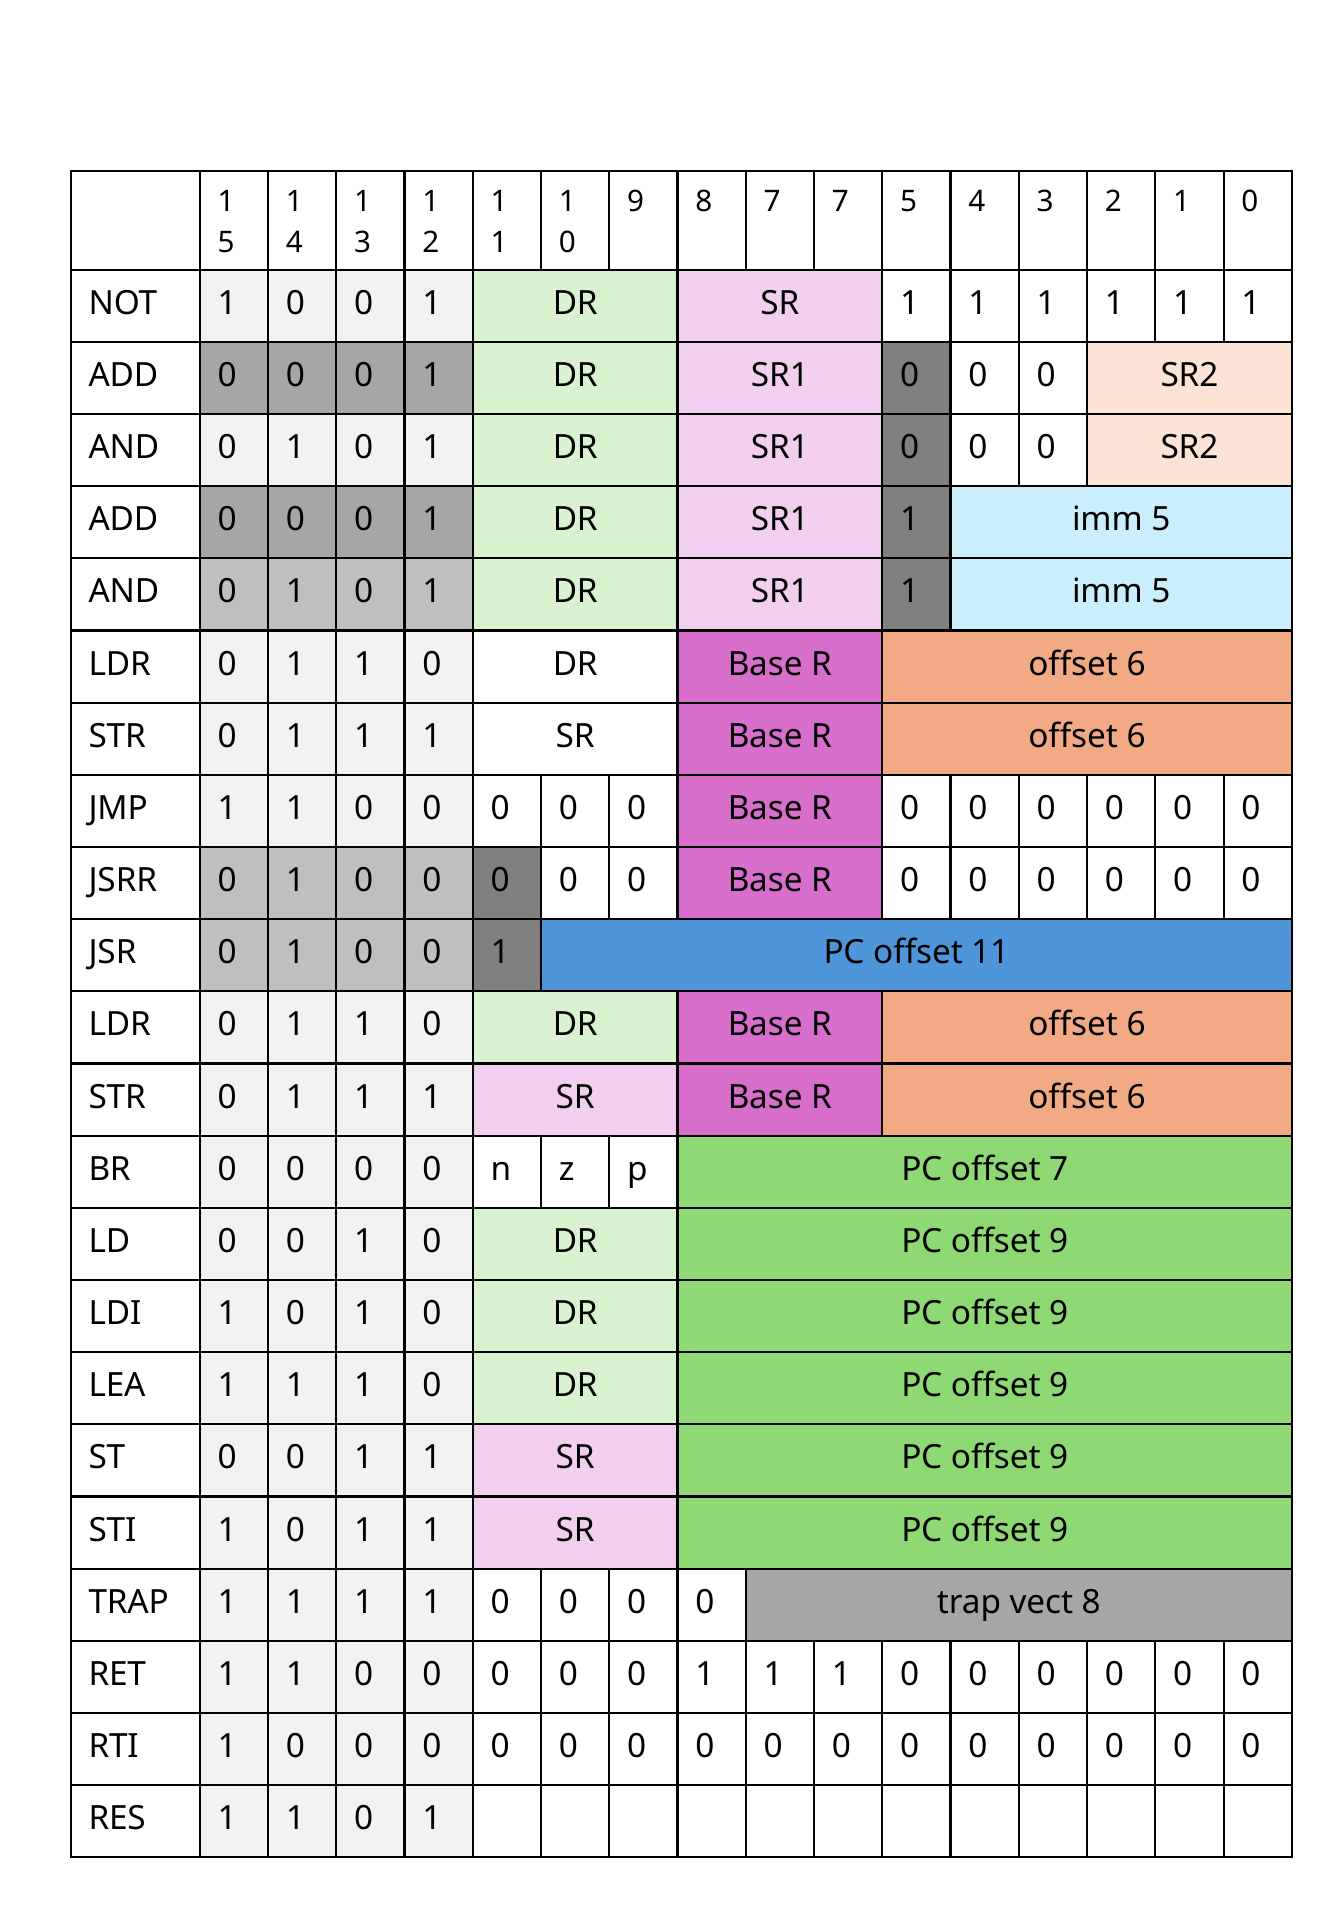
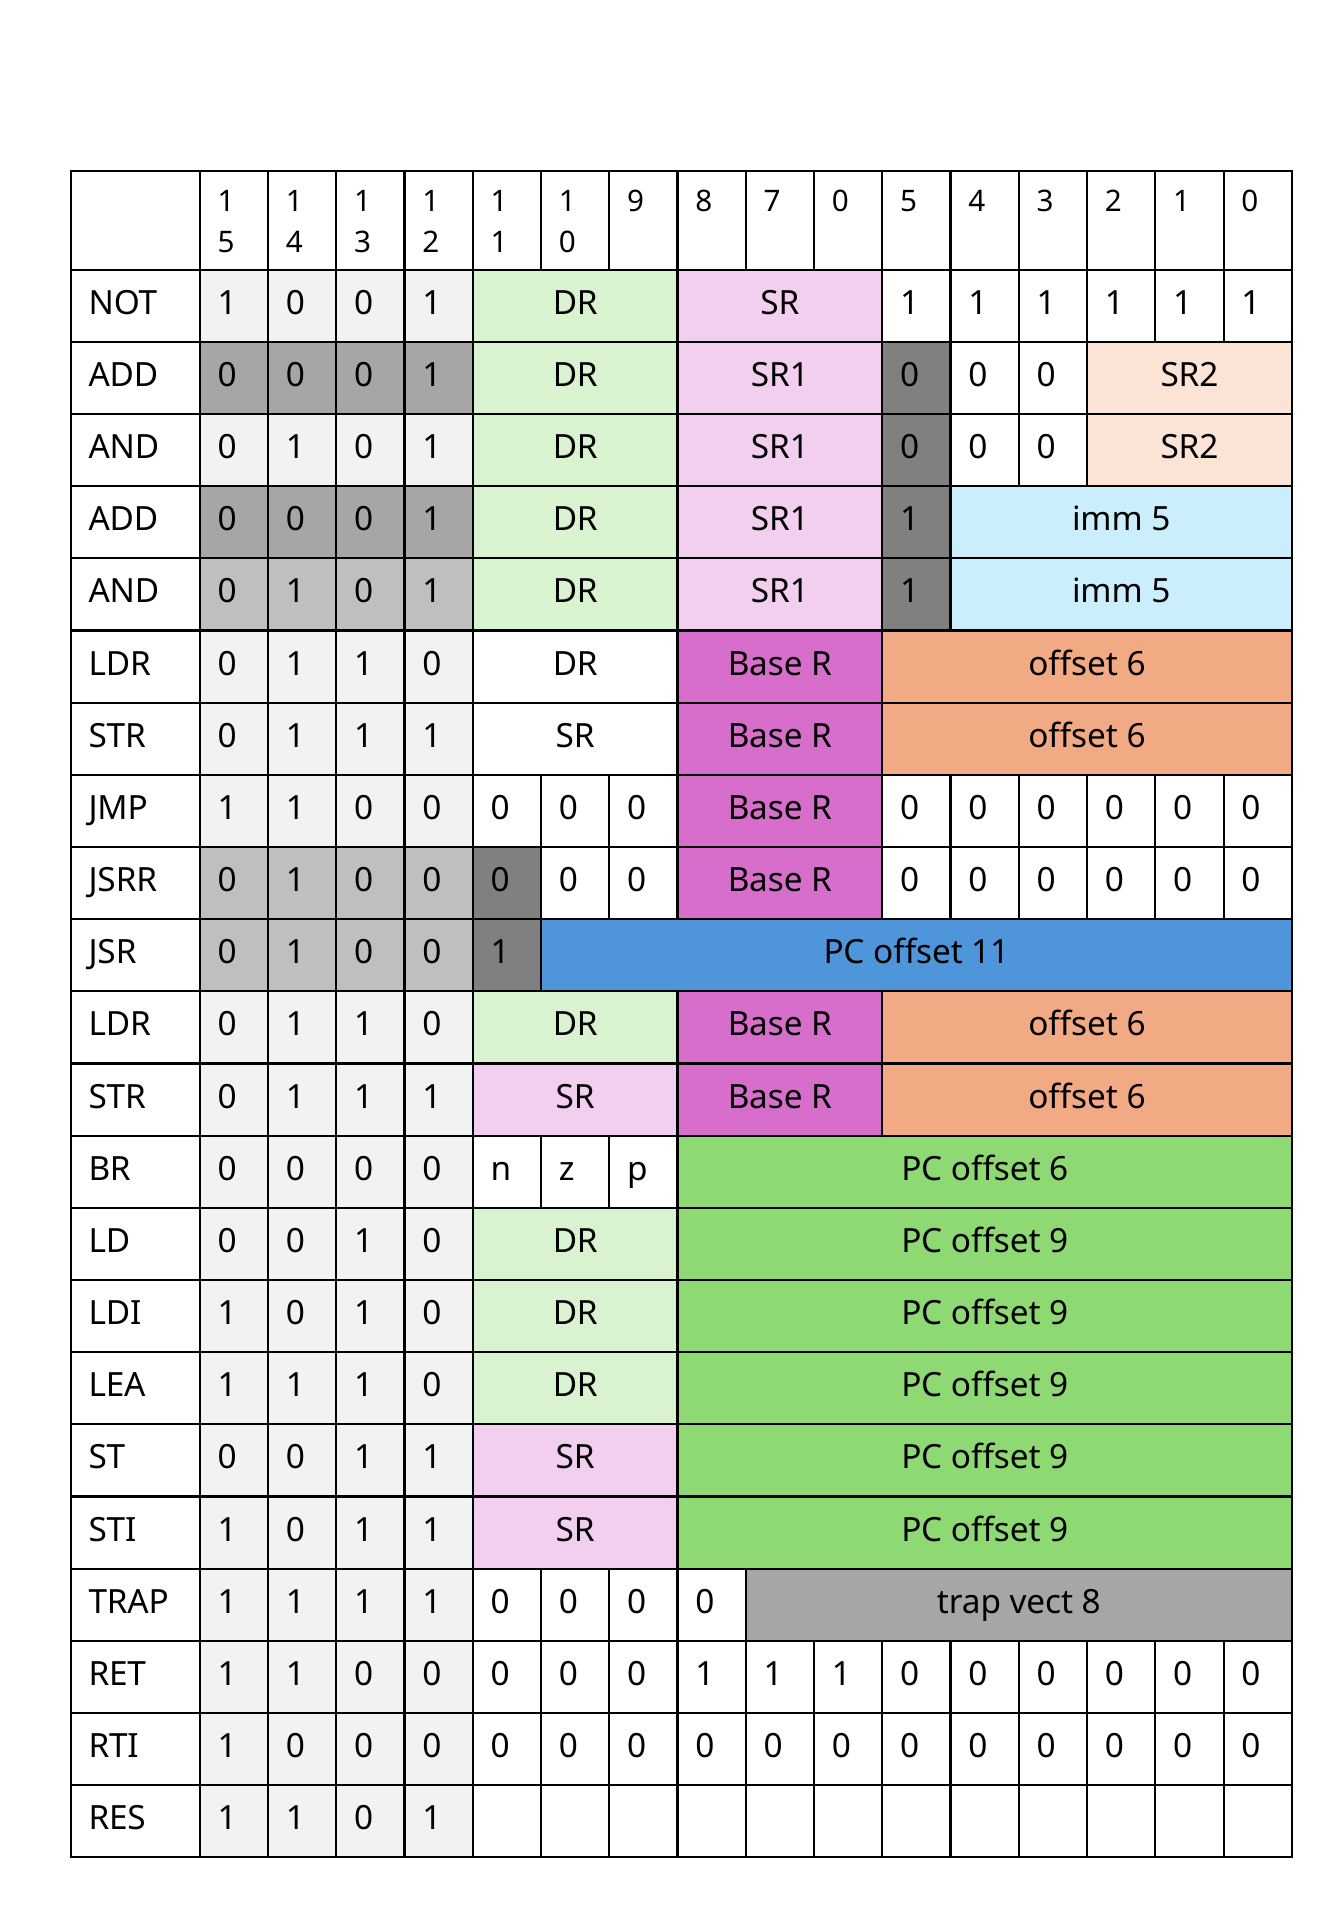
7 7: 7 -> 0 (840, 202)
PC offset 7: 7 -> 6 (1059, 1169)
